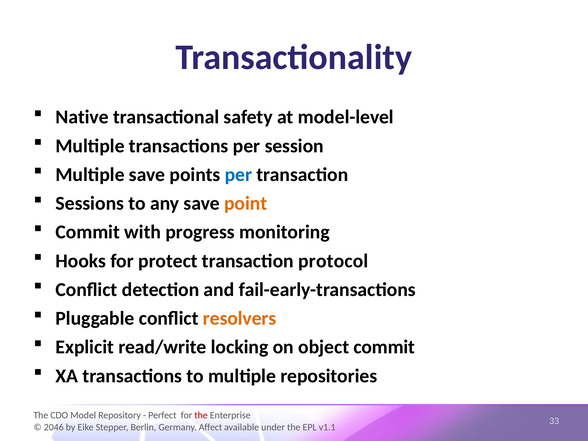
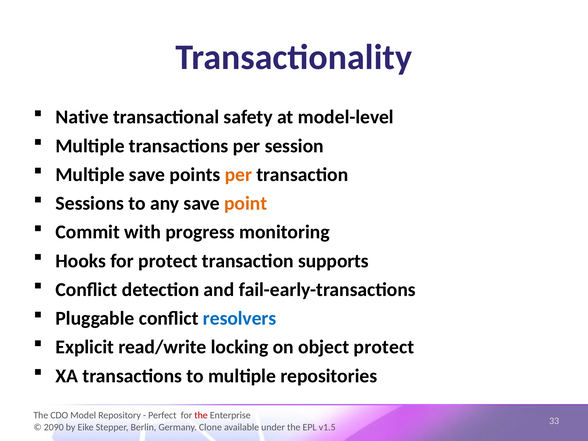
per colour: blue -> orange (238, 175)
protocol: protocol -> supports (333, 261)
resolvers colour: orange -> blue (240, 318)
object commit: commit -> protect (384, 347)
2046: 2046 -> 2090 (54, 427)
Affect: Affect -> Clone (210, 427)
v1.1: v1.1 -> v1.5 (327, 427)
